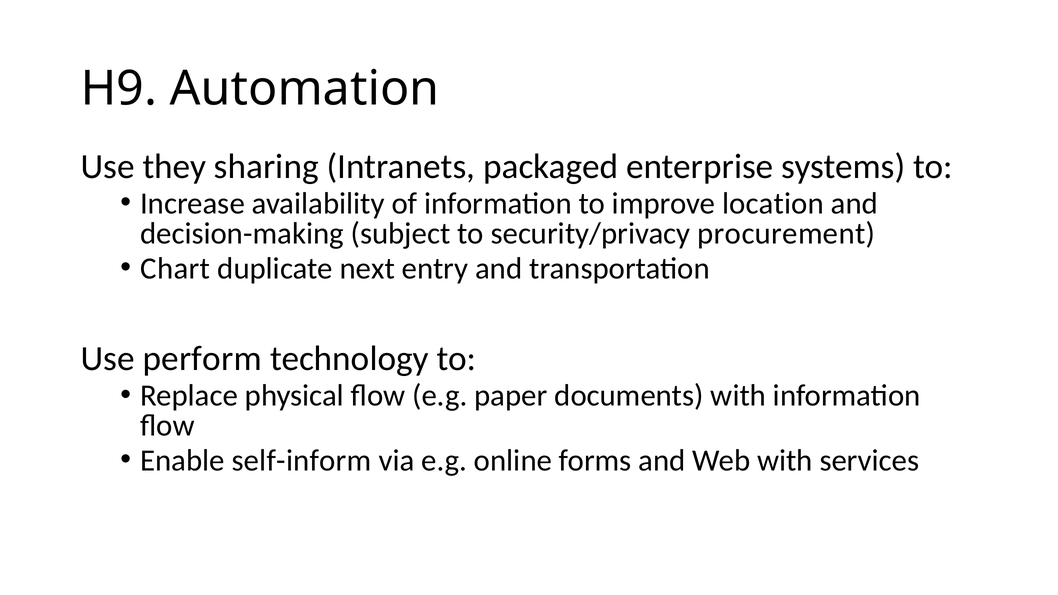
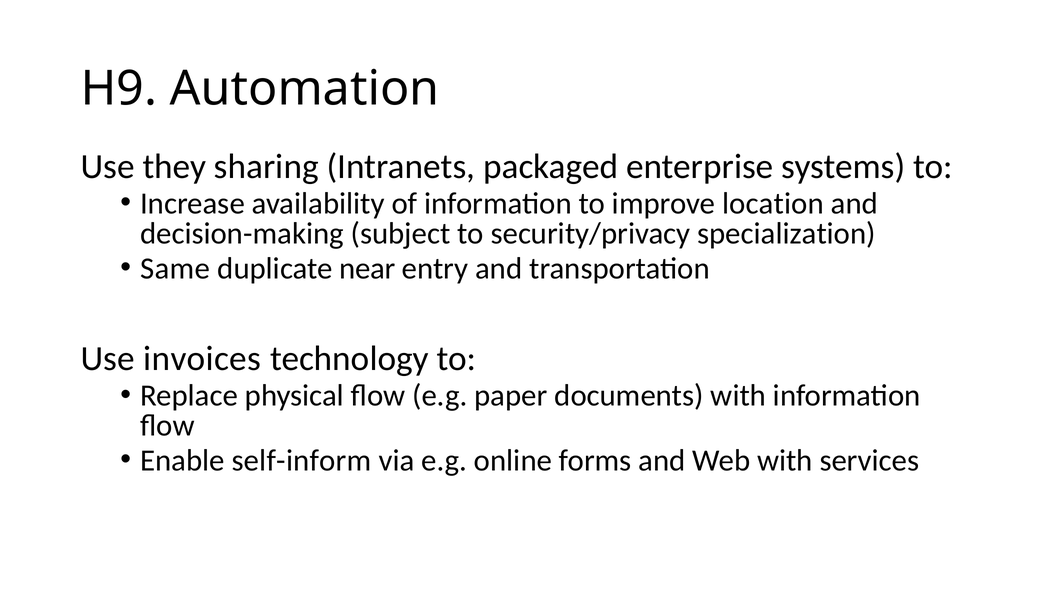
procurement: procurement -> specialization (786, 234)
Chart: Chart -> Same (175, 269)
next: next -> near (367, 269)
perform: perform -> invoices (202, 359)
